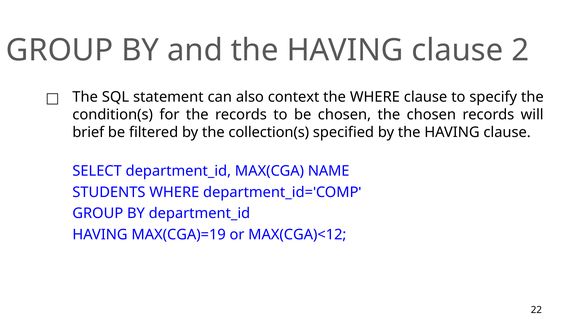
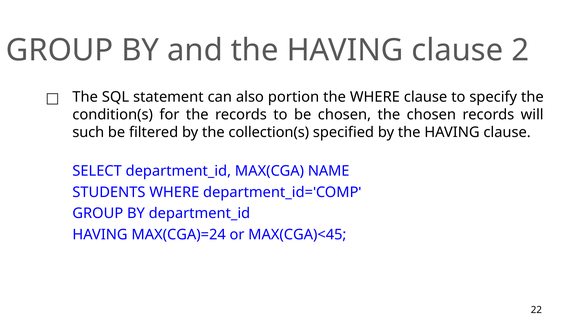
context: context -> portion (294, 97)
brief: brief -> such (88, 132)
MAX(CGA)=19: MAX(CGA)=19 -> MAX(CGA)=24 (179, 235)
MAX(CGA)<12: MAX(CGA)<12 -> MAX(CGA)<45 (297, 235)
